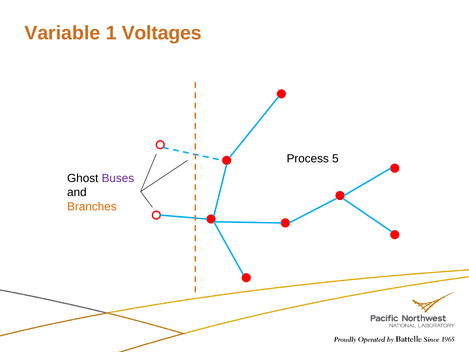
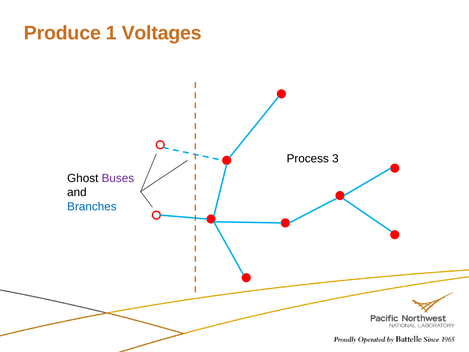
Variable: Variable -> Produce (62, 33)
5: 5 -> 3 (335, 159)
Branches colour: orange -> blue (92, 206)
